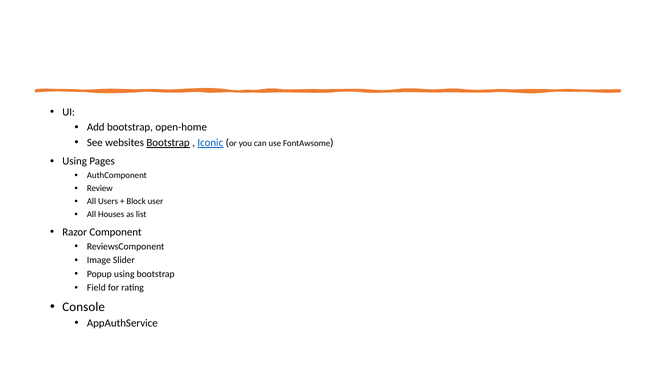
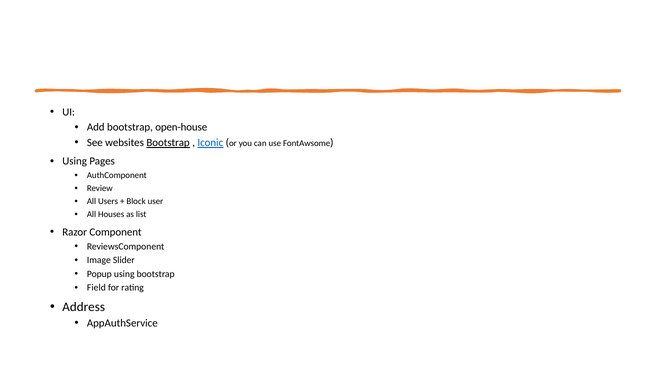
open-home: open-home -> open-house (181, 127)
Console: Console -> Address (84, 307)
